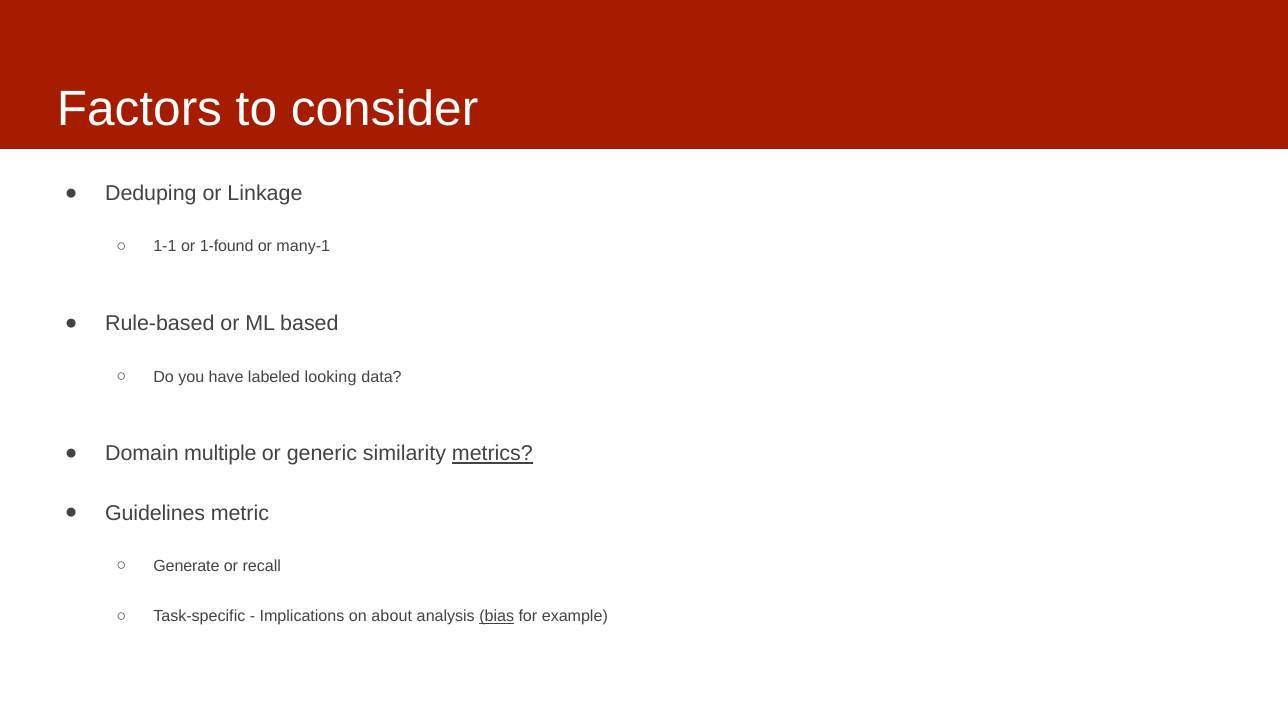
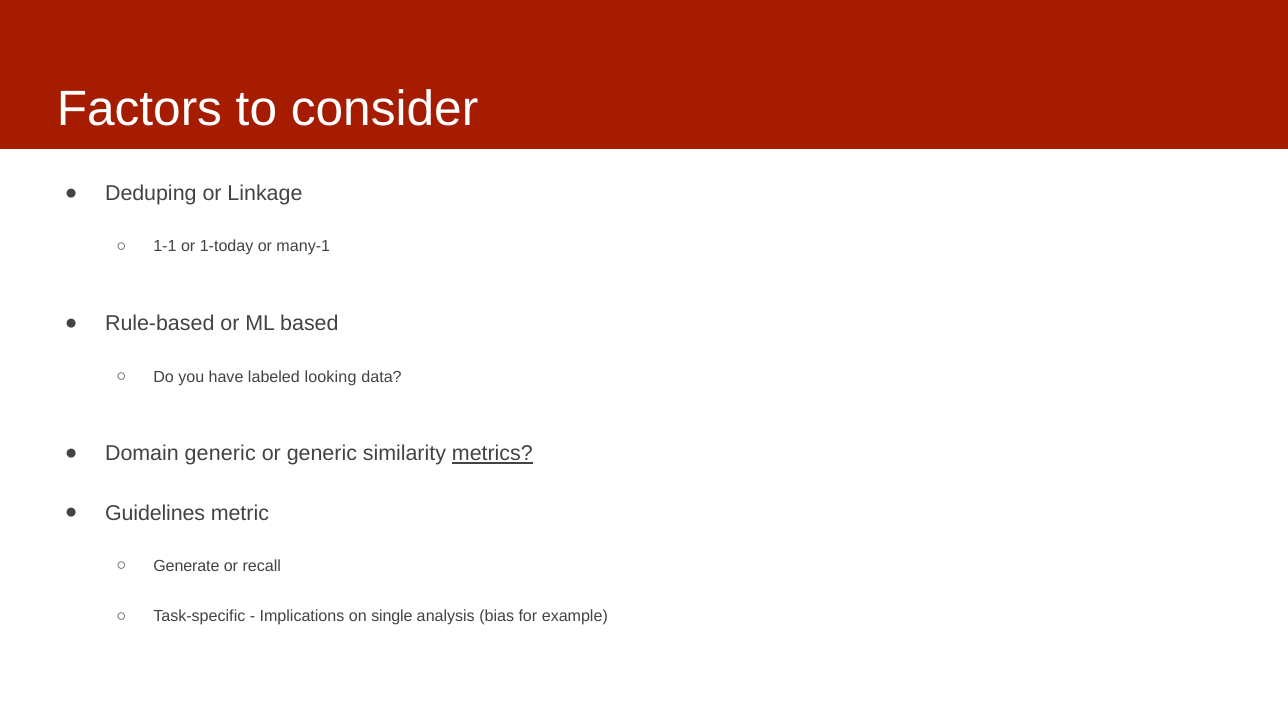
1-found: 1-found -> 1-today (227, 247)
Domain multiple: multiple -> generic (220, 454)
about: about -> single (392, 617)
bias underline: present -> none (497, 617)
